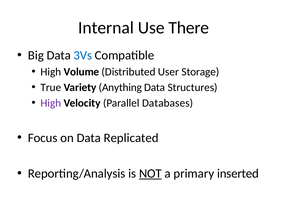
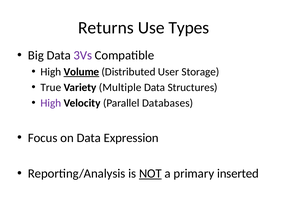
Internal: Internal -> Returns (106, 28)
There: There -> Types (189, 28)
3Vs colour: blue -> purple (83, 55)
Volume underline: none -> present (81, 72)
Anything: Anything -> Multiple (120, 88)
Replicated: Replicated -> Expression (131, 138)
